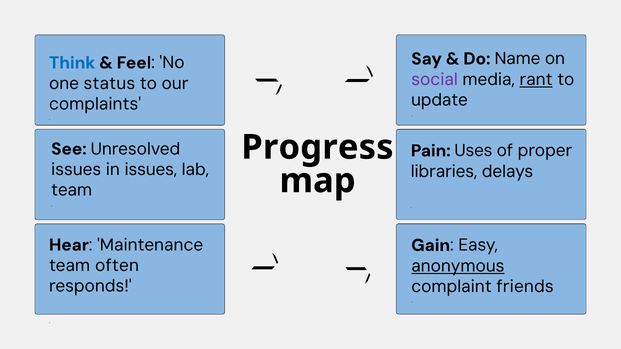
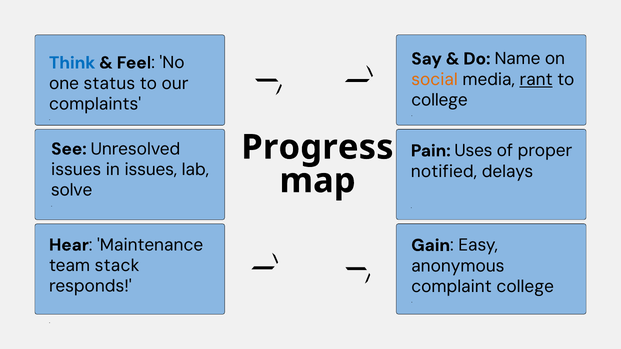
social colour: purple -> orange (435, 79)
update: update -> college (439, 100)
libraries: libraries -> notified (444, 172)
team: team -> solve (72, 190)
often: often -> stack (117, 266)
anonymous underline: present -> none (458, 266)
complaint friends: friends -> college (525, 287)
